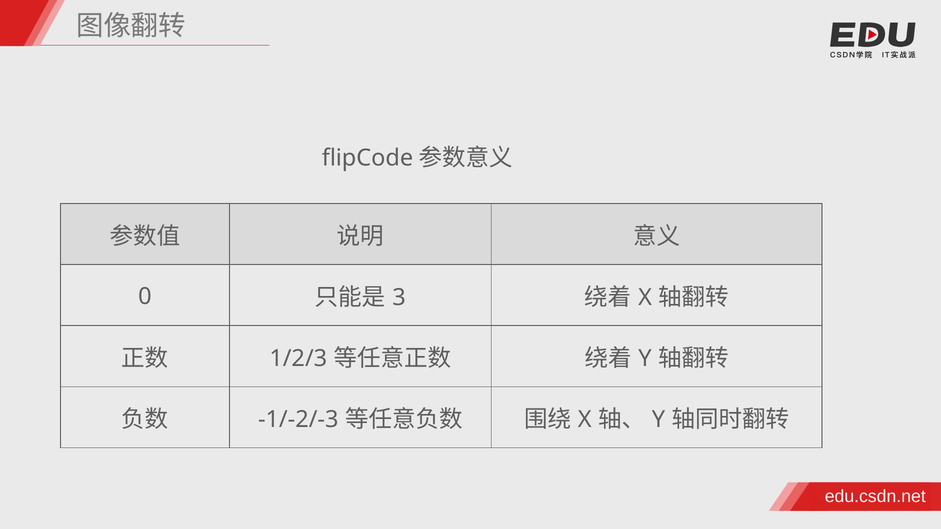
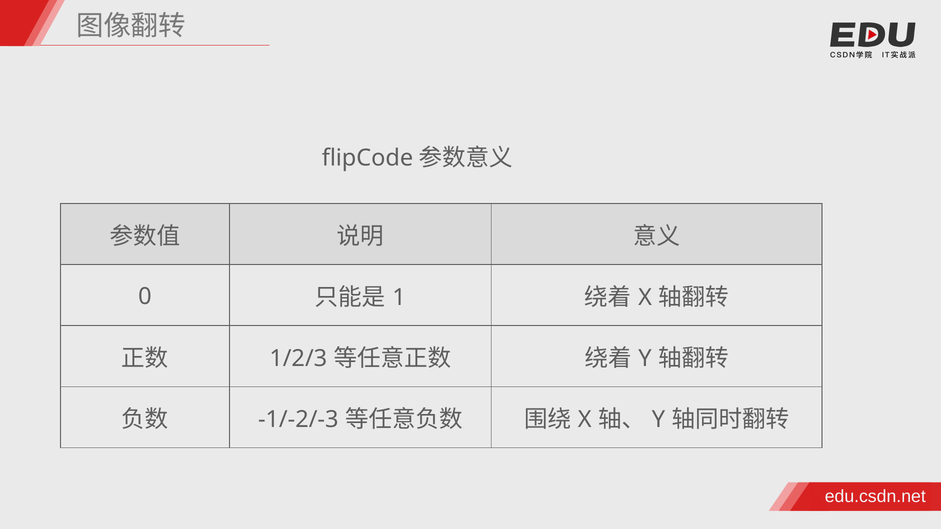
3: 3 -> 1 (399, 298)
